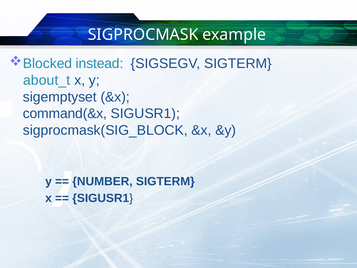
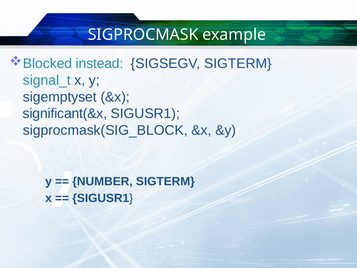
about_t: about_t -> signal_t (47, 80)
command(&x: command(&x -> significant(&x (65, 114)
